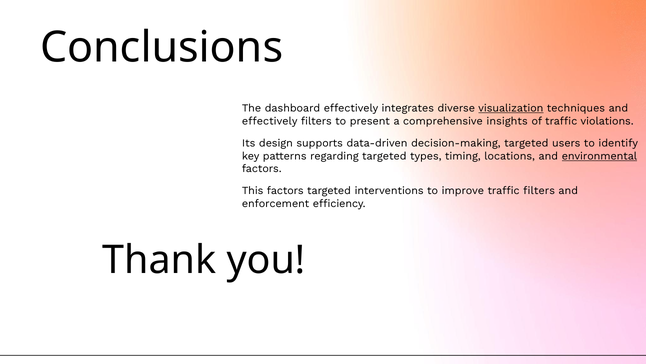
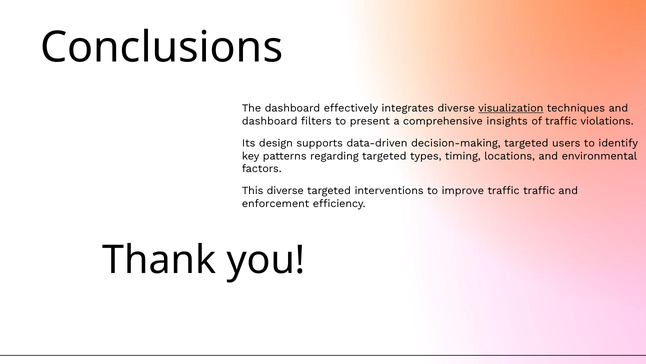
effectively: effectively -> dashboard (270, 121)
environmental underline: present -> none (599, 156)
This factors: factors -> diverse (285, 191)
traffic filters: filters -> traffic (539, 191)
